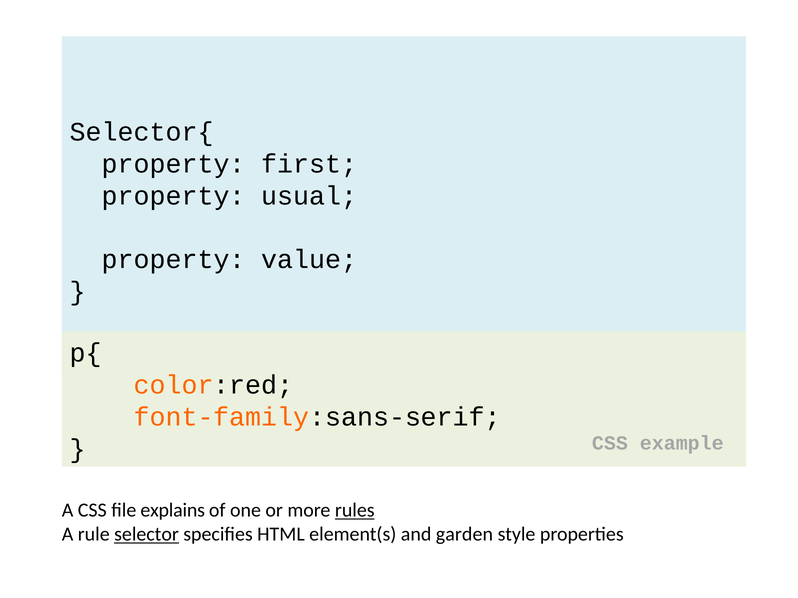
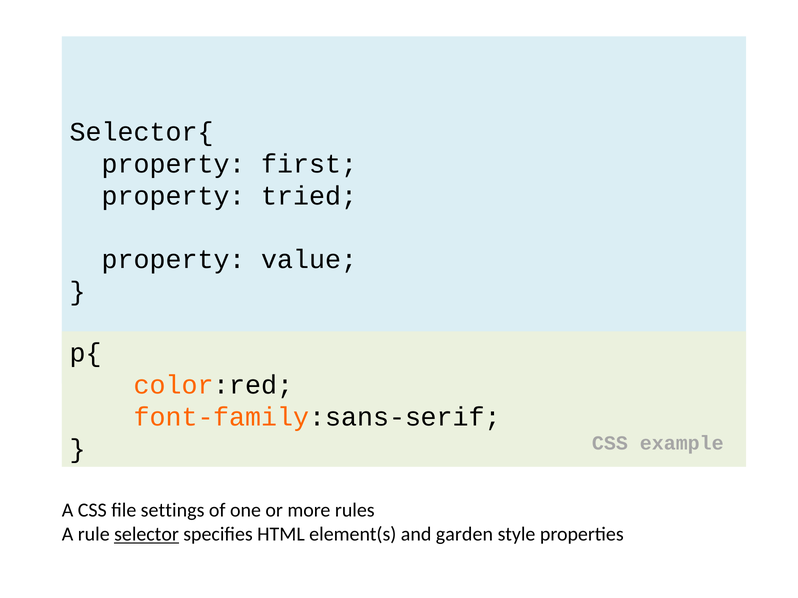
usual: usual -> tried (309, 196)
explains: explains -> settings (173, 511)
rules underline: present -> none (355, 511)
